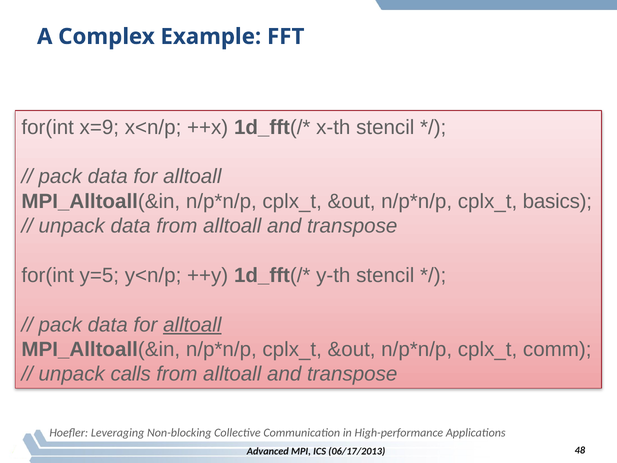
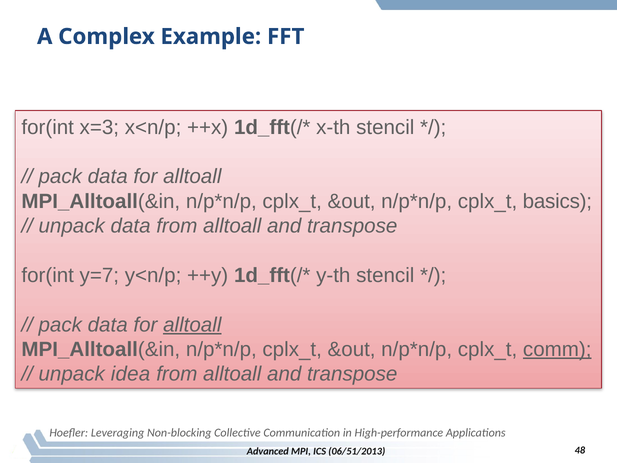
x=9: x=9 -> x=3 (99, 127)
y=5: y=5 -> y=7 (99, 275)
comm underline: none -> present (557, 349)
calls: calls -> idea (131, 374)
06/17/2013: 06/17/2013 -> 06/51/2013 (357, 451)
